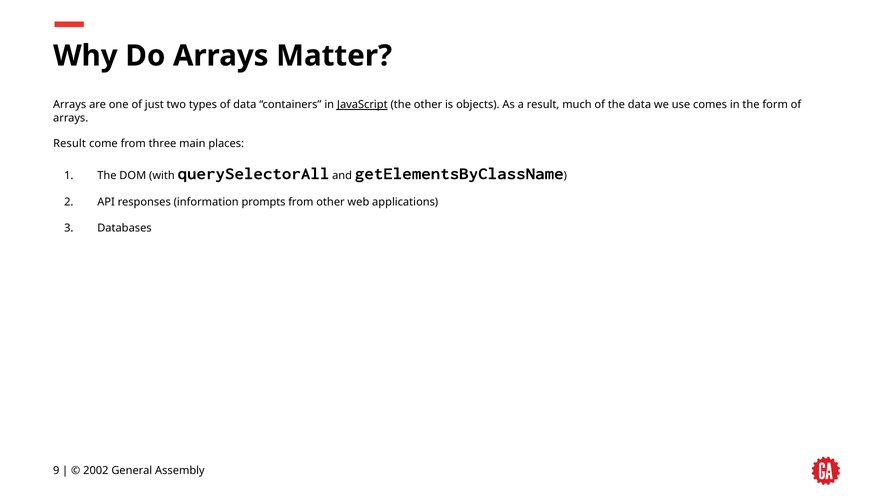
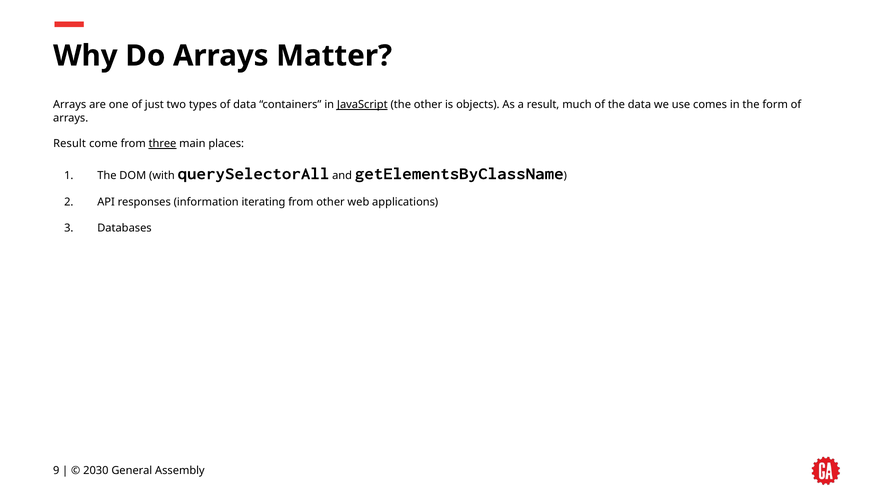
three underline: none -> present (163, 144)
prompts: prompts -> iterating (263, 202)
2002: 2002 -> 2030 (96, 470)
